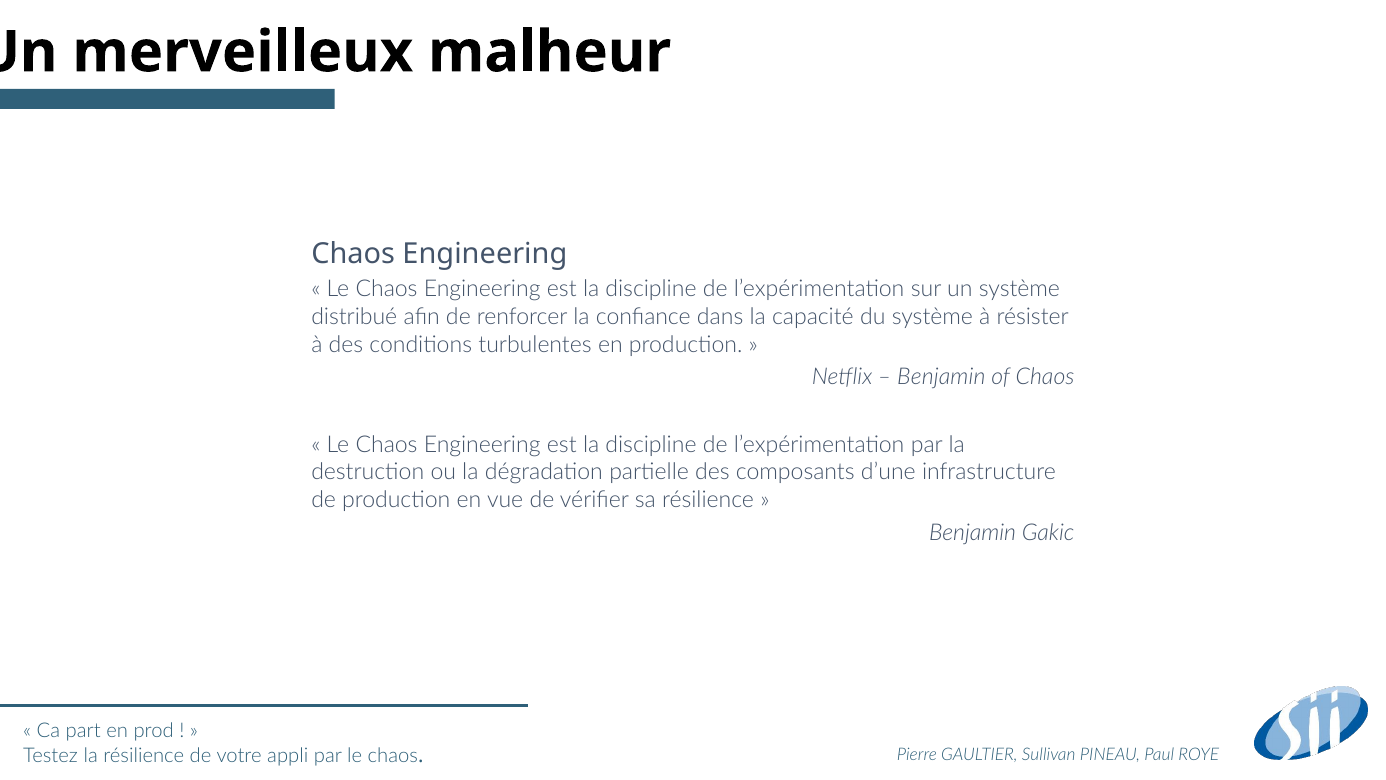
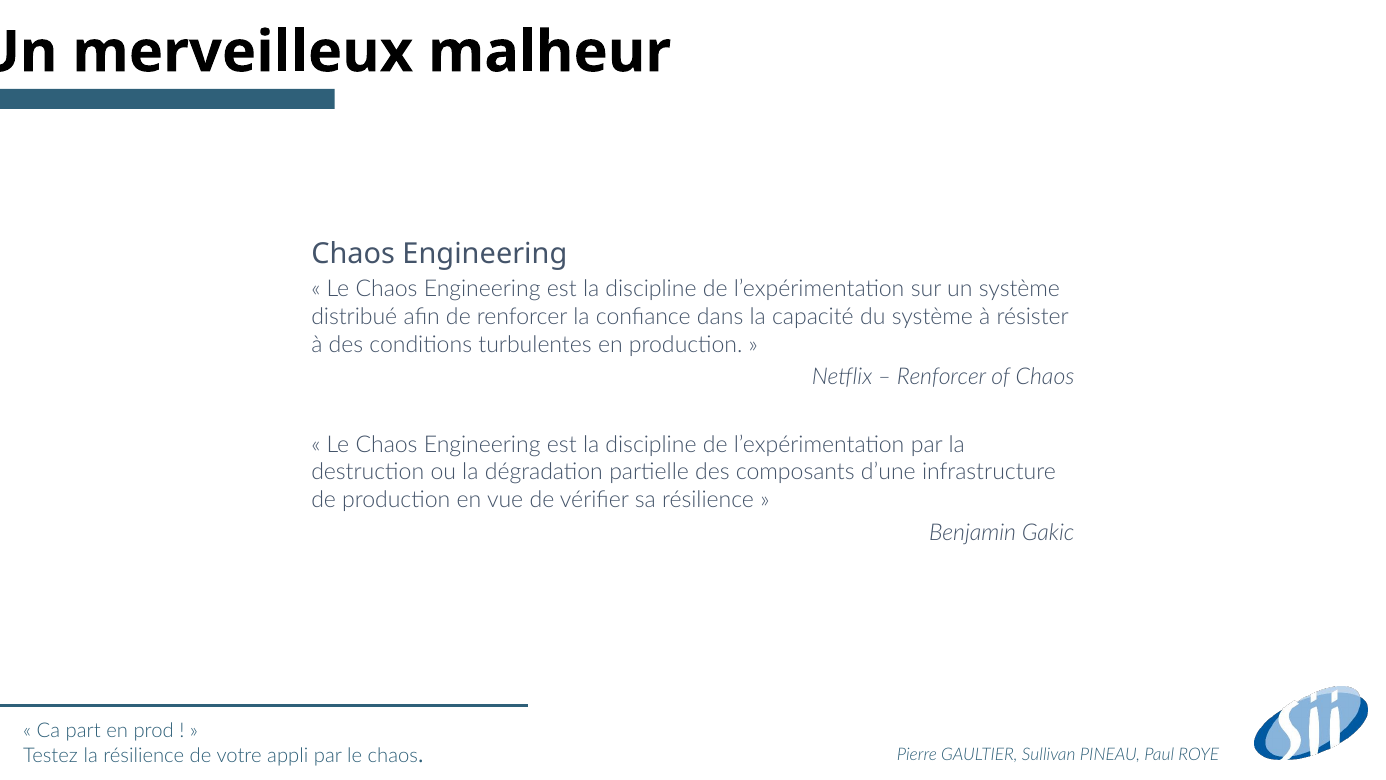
Benjamin: Benjamin -> Renforcer (942, 377)
